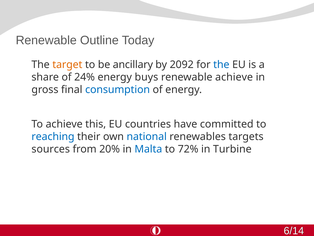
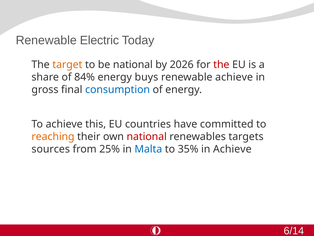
Outline: Outline -> Electric (99, 40)
be ancillary: ancillary -> national (133, 64)
2092: 2092 -> 2026 (182, 64)
the colour: blue -> red (221, 64)
24%: 24% -> 84% (85, 77)
reaching colour: blue -> orange (53, 136)
national colour: blue -> red (147, 136)
20%: 20% -> 25% (110, 149)
72%: 72% -> 35% (188, 149)
in Turbine: Turbine -> Achieve (232, 149)
